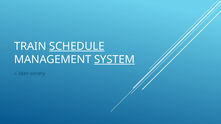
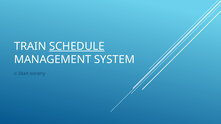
SYSTEM underline: present -> none (114, 60)
